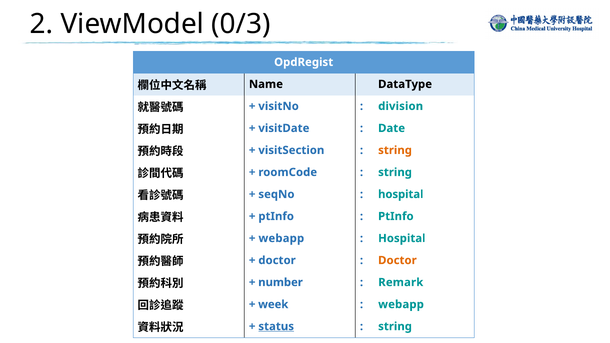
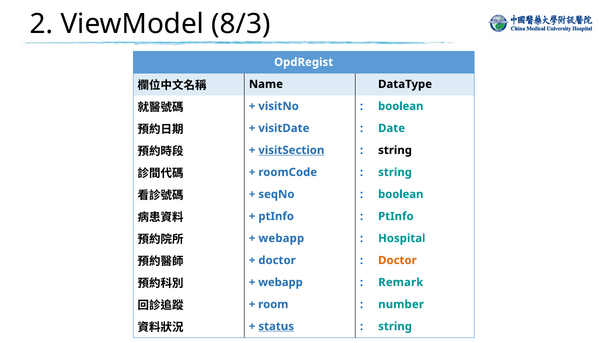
0/3: 0/3 -> 8/3 (241, 24)
division: division -> boolean (401, 106)
visitSection underline: none -> present (291, 150)
string colour: orange -> black (395, 150)
hospital: hospital -> boolean (401, 194)
number: number -> webapp (281, 282)
week: week -> room (273, 304)
webapp: webapp -> number (401, 304)
